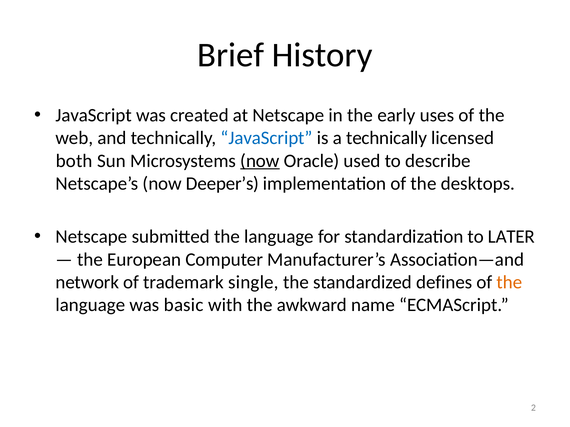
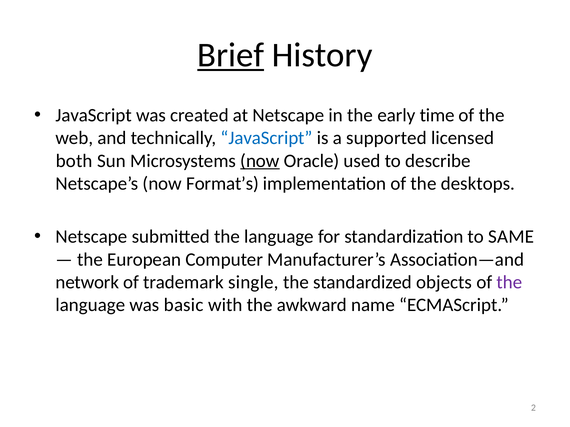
Brief underline: none -> present (231, 55)
uses: uses -> time (437, 115)
a technically: technically -> supported (386, 138)
Deeper’s: Deeper’s -> Format’s (222, 184)
LATER: LATER -> SAME (511, 237)
defines: defines -> objects (444, 283)
the colour: orange -> purple (509, 283)
